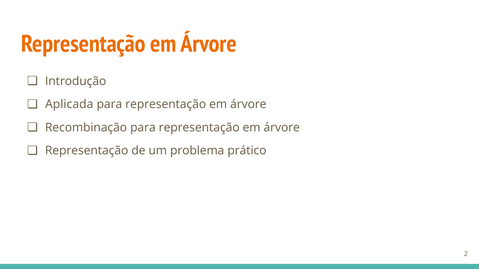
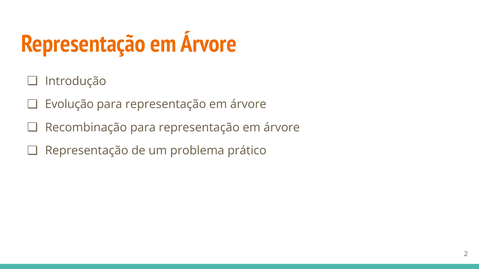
Aplicada: Aplicada -> Evolução (69, 104)
